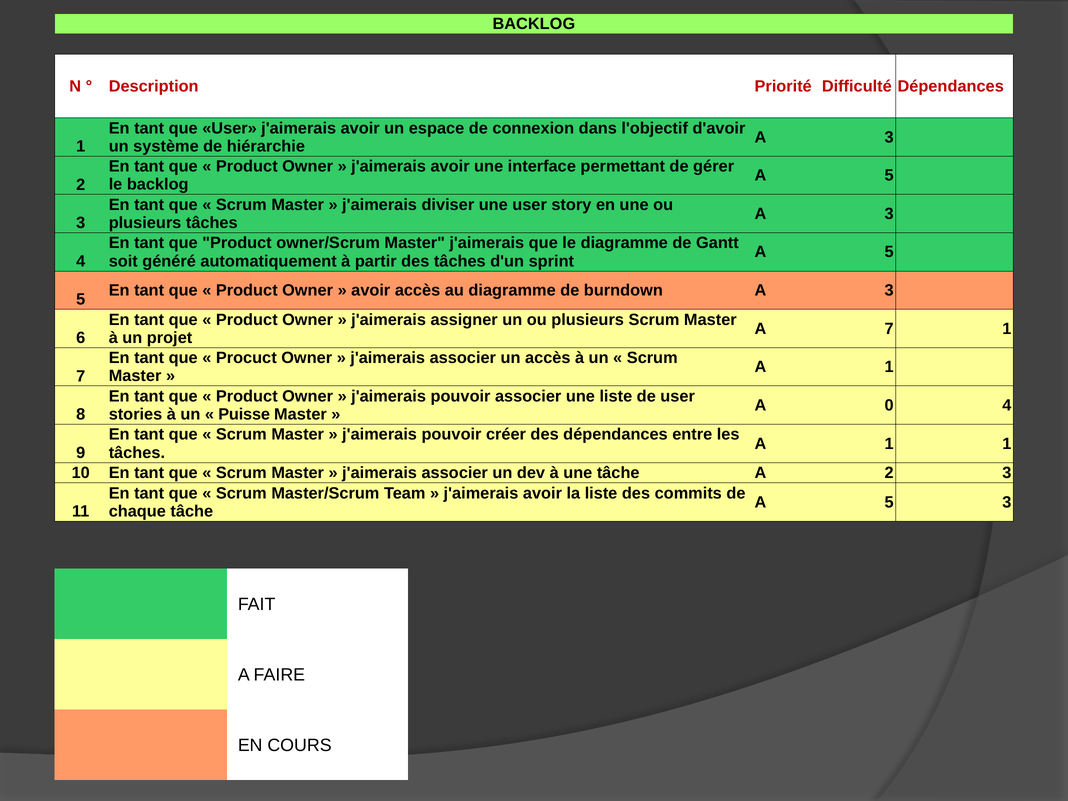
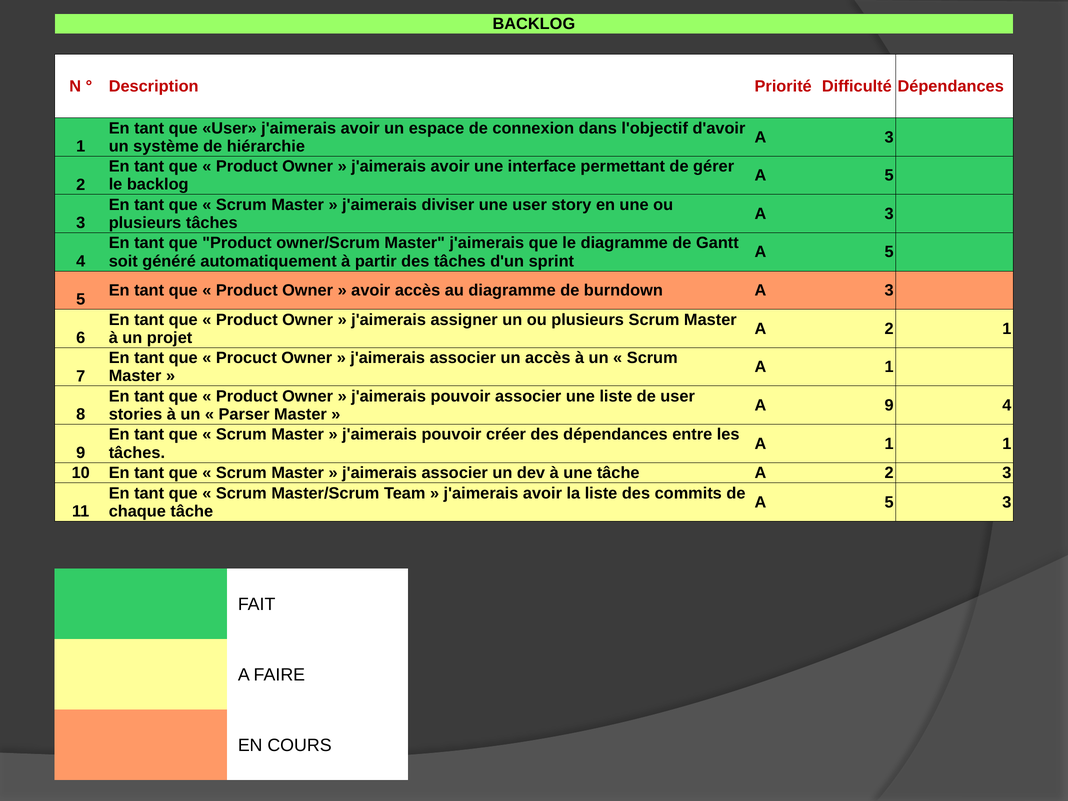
7: 7 -> 2 (889, 329)
A 0: 0 -> 9 (889, 405)
Puisse: Puisse -> Parser (244, 414)
